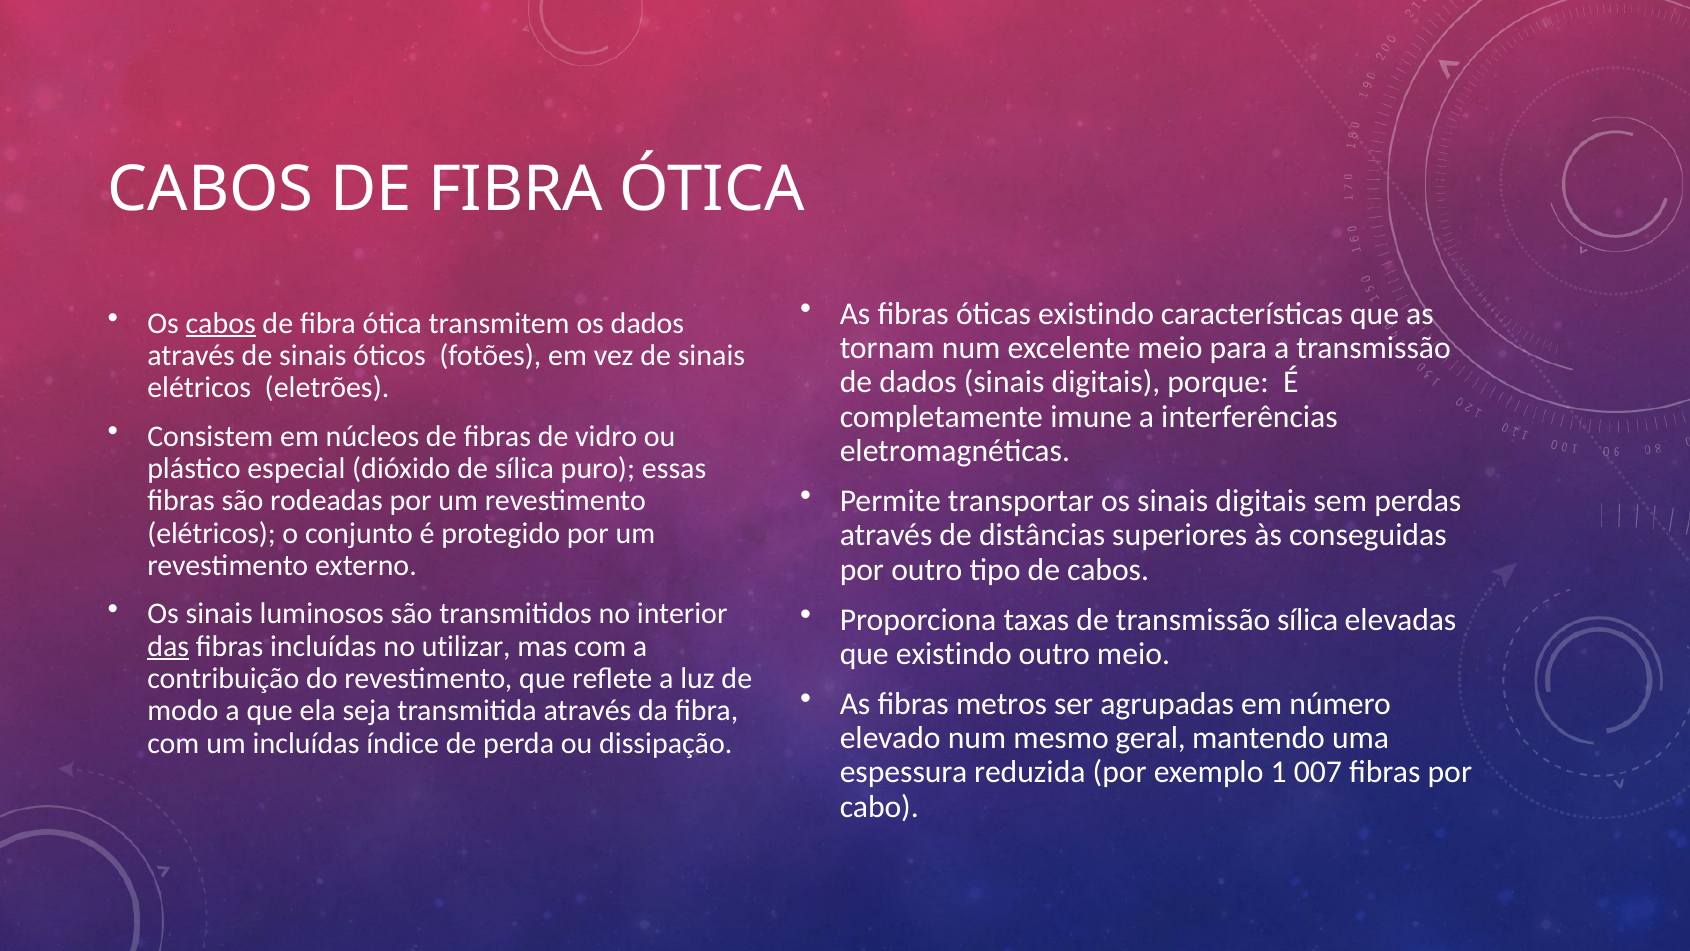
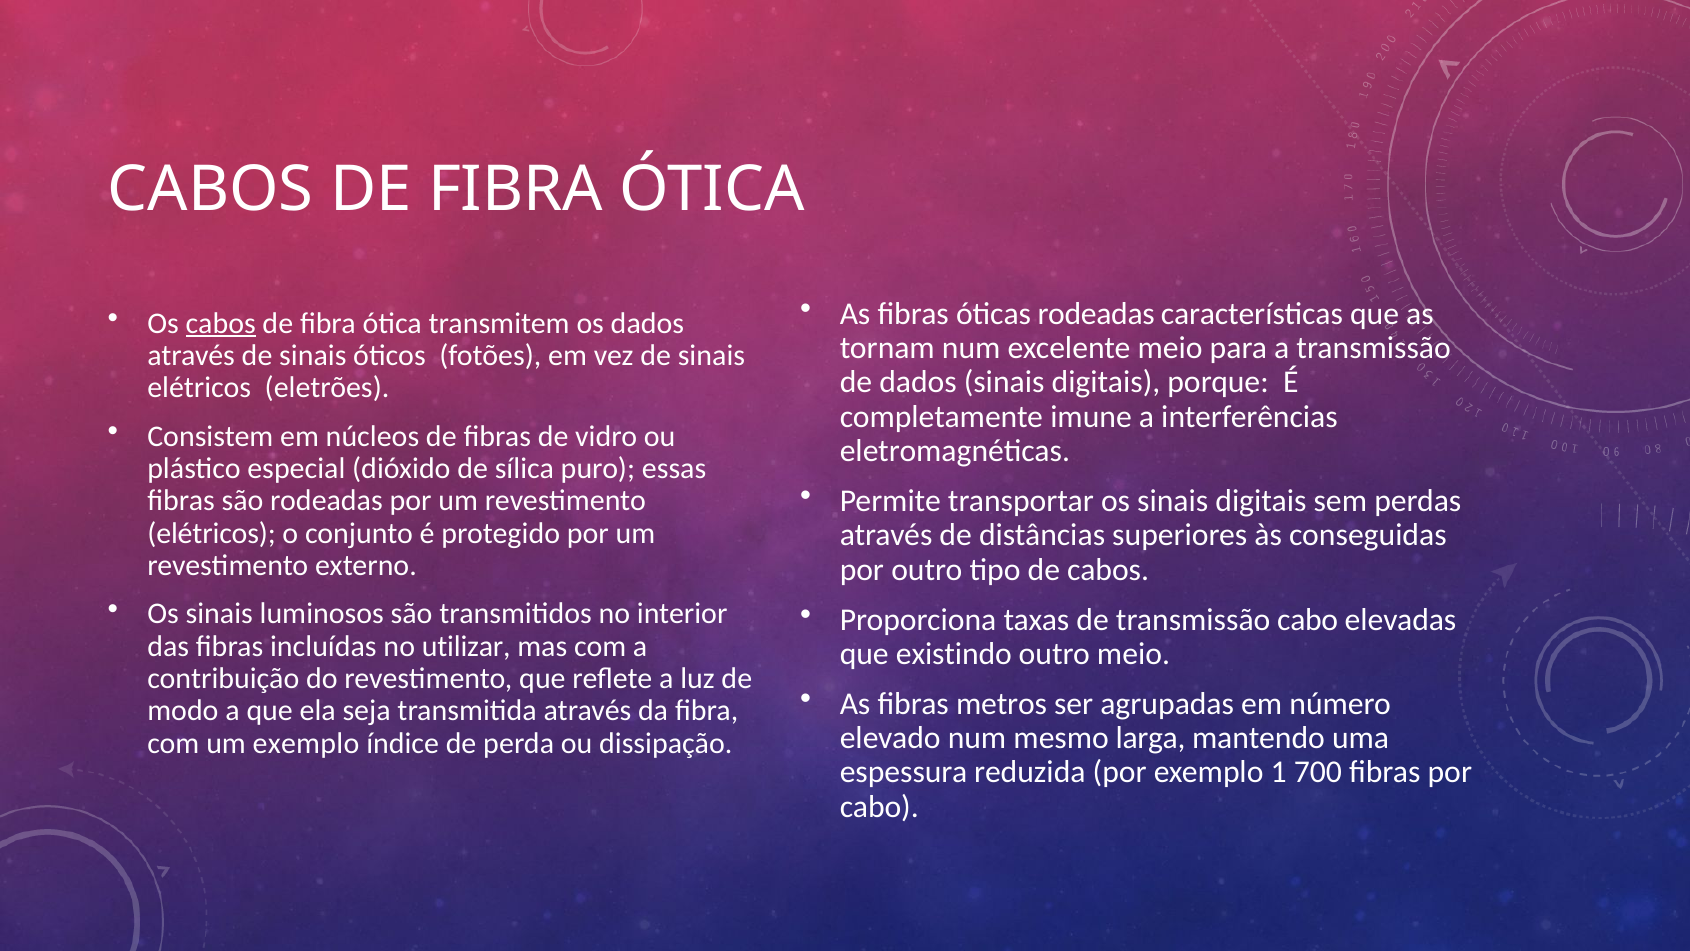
óticas existindo: existindo -> rodeadas (1096, 314)
transmissão sílica: sílica -> cabo (1308, 619)
das underline: present -> none (168, 646)
geral: geral -> larga (1151, 738)
um incluídas: incluídas -> exemplo (306, 743)
007: 007 -> 700 (1318, 772)
